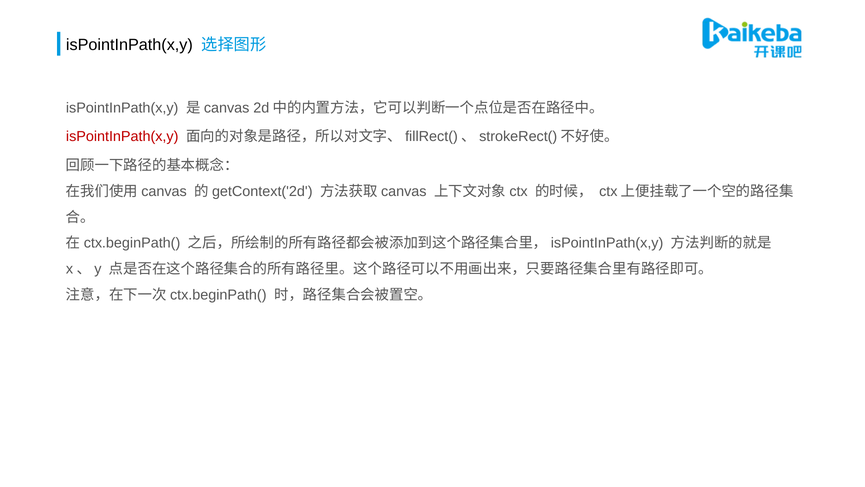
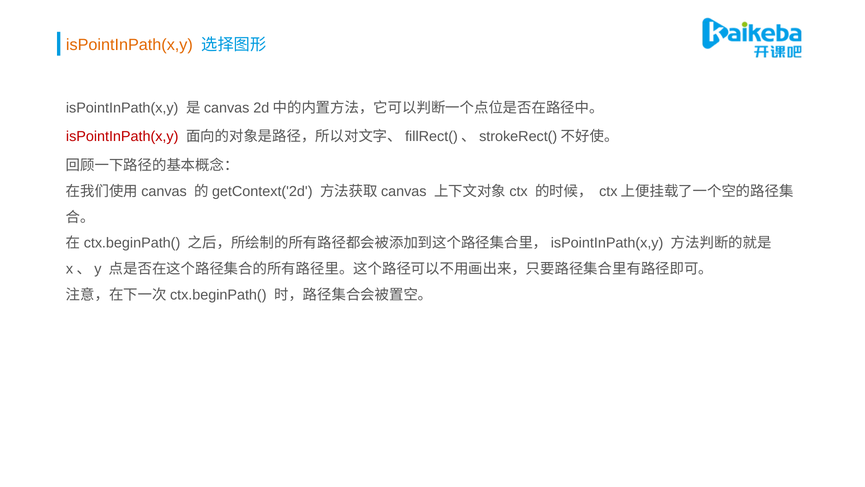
isPointInPath(x,y colour: black -> orange (129, 45)
